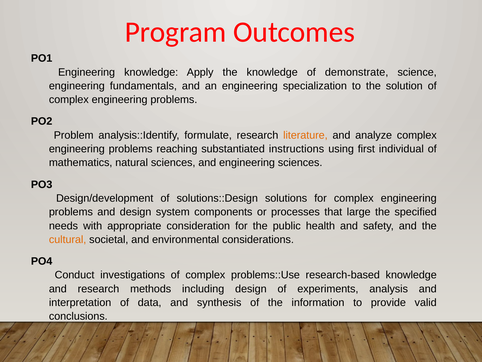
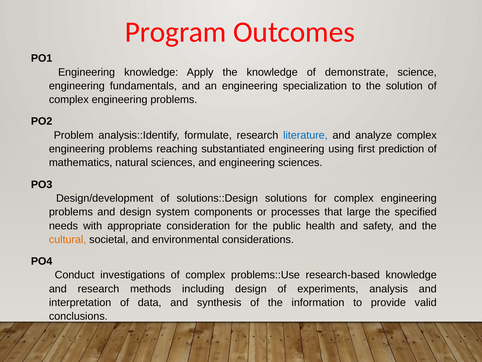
literature colour: orange -> blue (305, 135)
substantiated instructions: instructions -> engineering (297, 149)
individual: individual -> prediction (401, 149)
